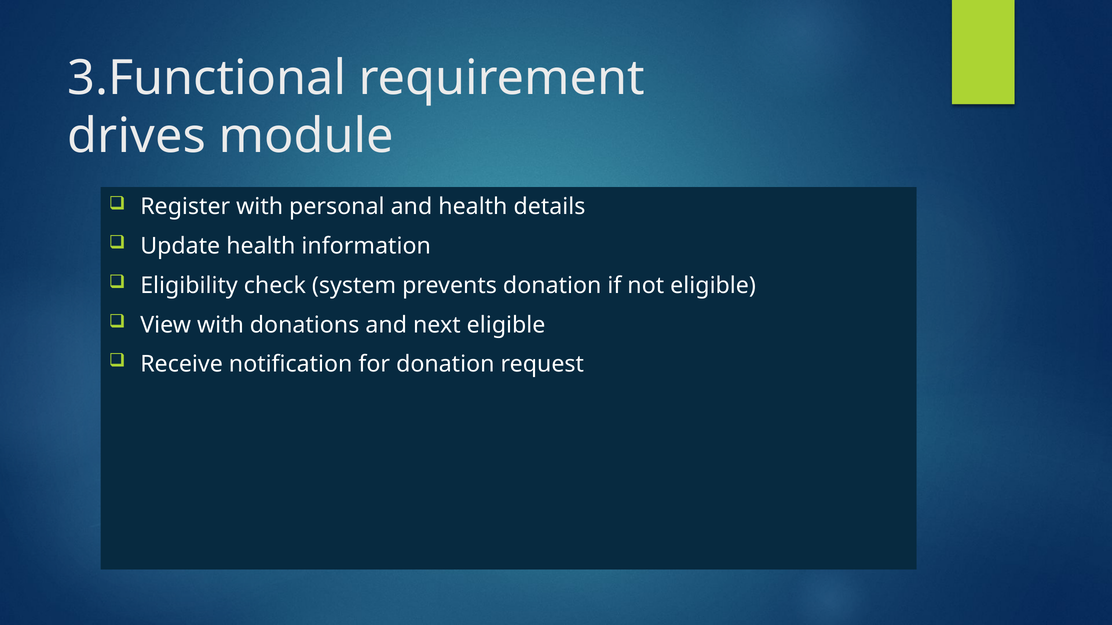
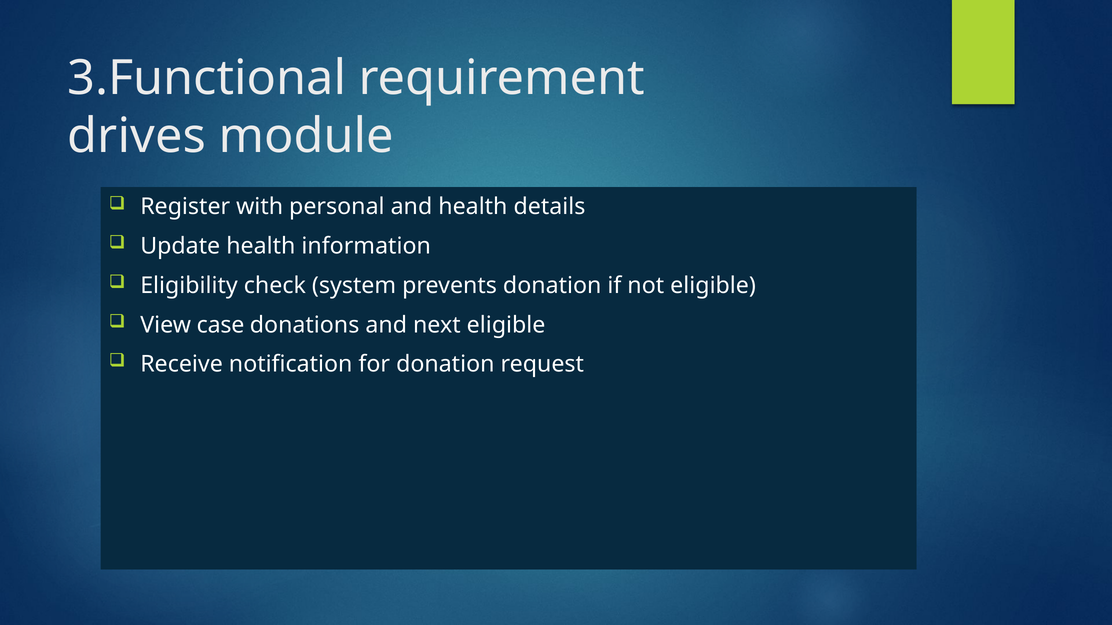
View with: with -> case (221, 325)
